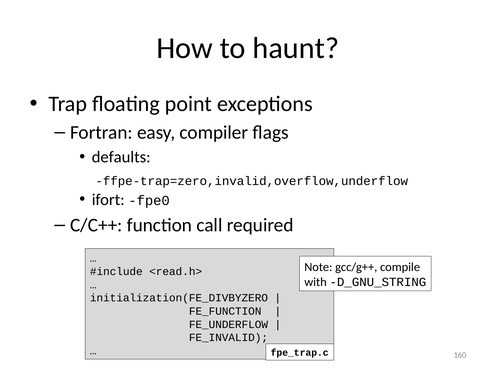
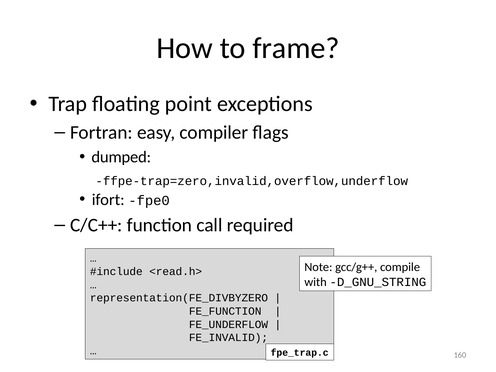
haunt: haunt -> frame (296, 48)
defaults: defaults -> dumped (121, 157)
initialization(FE_DIVBYZERO: initialization(FE_DIVBYZERO -> representation(FE_DIVBYZERO (179, 298)
